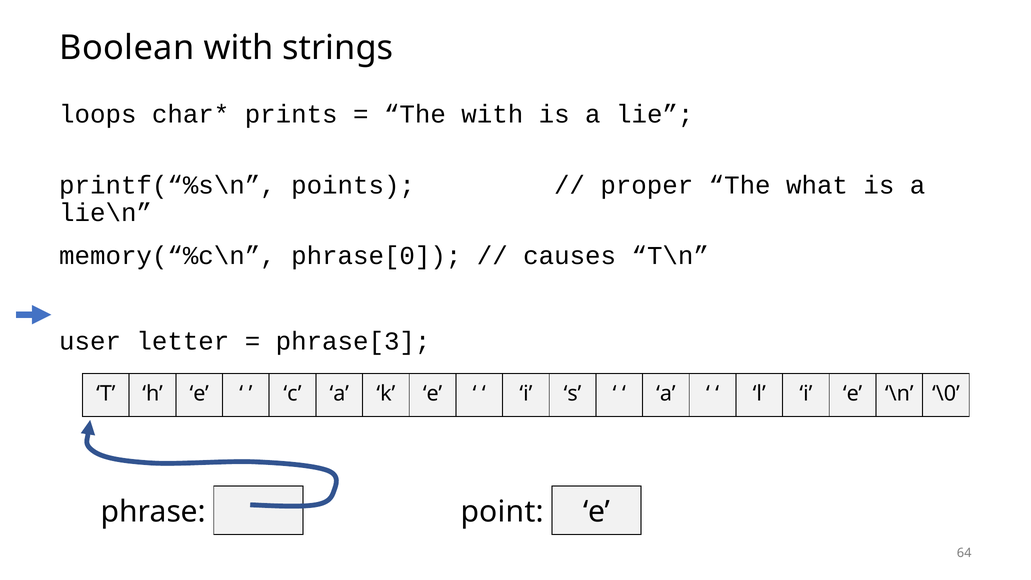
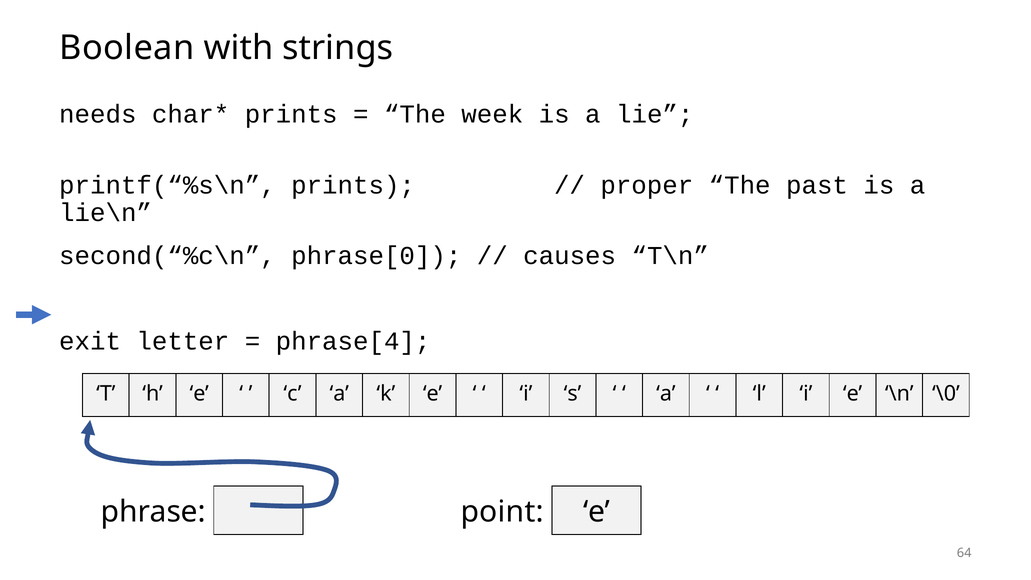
loops: loops -> needs (98, 114)
The with: with -> week (492, 114)
printf(“%s\n points: points -> prints (353, 185)
what: what -> past (817, 185)
memory(“%c\n: memory(“%c\n -> second(“%c\n (167, 256)
user: user -> exit (90, 341)
phrase[3: phrase[3 -> phrase[4 (353, 341)
